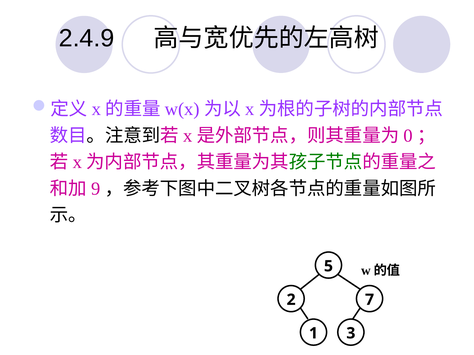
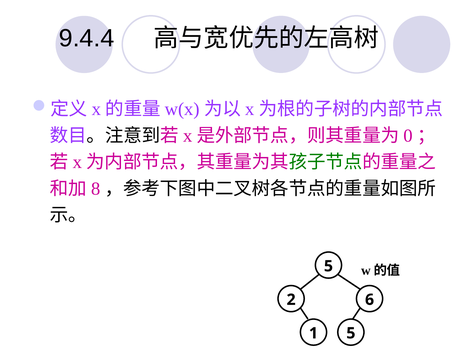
2.4.9: 2.4.9 -> 9.4.4 (87, 38)
9: 9 -> 8 (96, 189)
7: 7 -> 6 (370, 300)
1 3: 3 -> 5 (351, 334)
